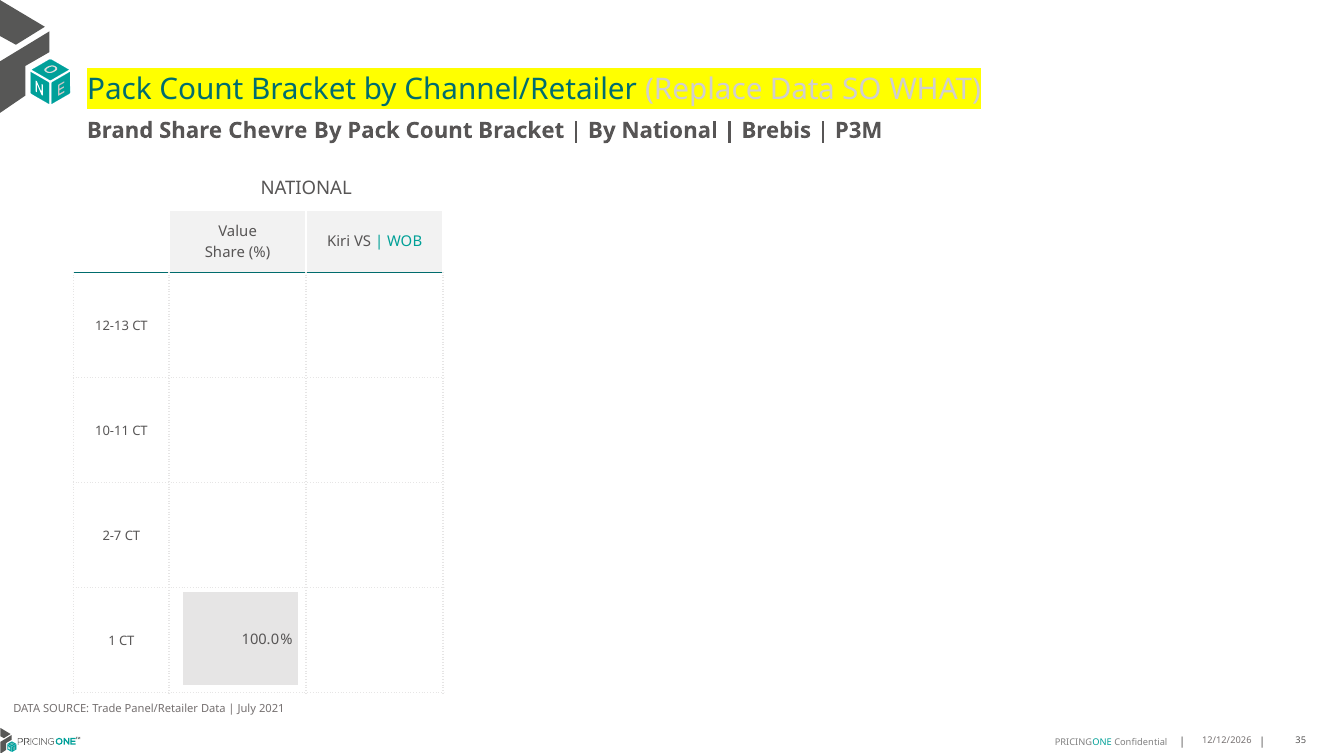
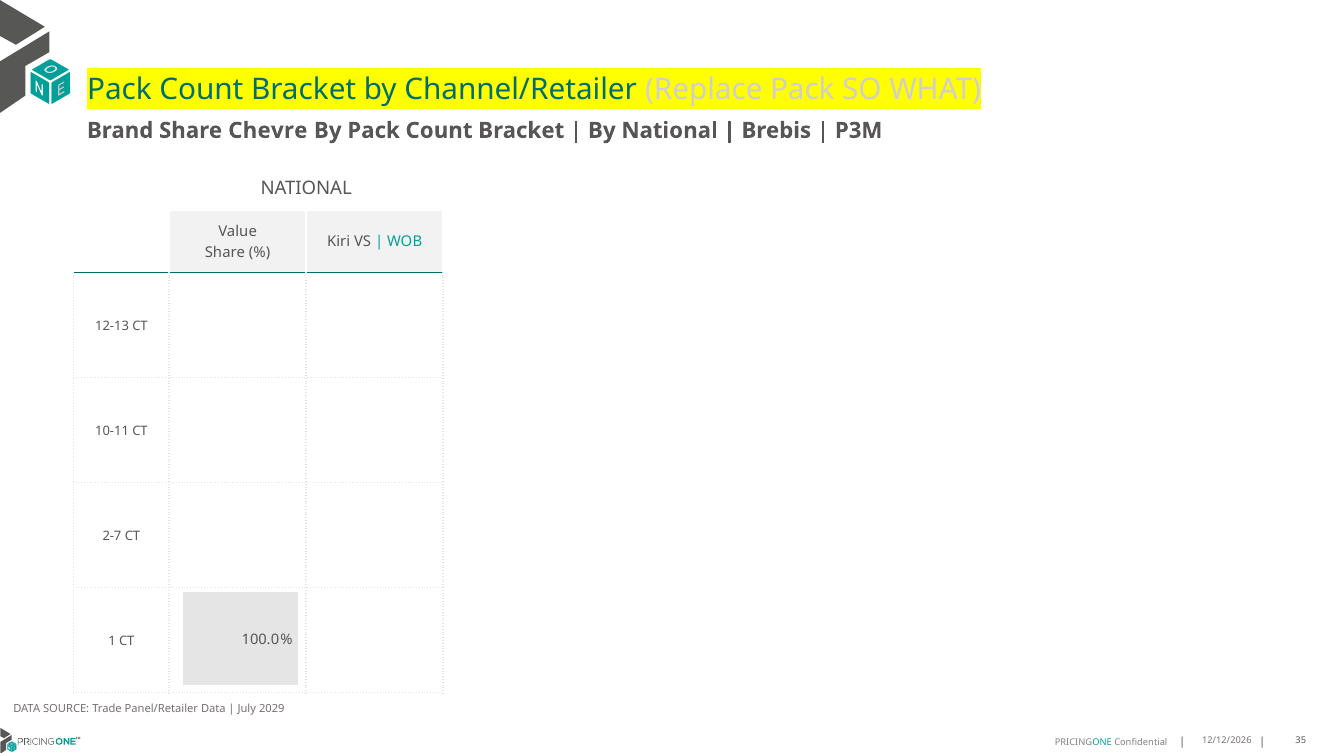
Replace Data: Data -> Pack (802, 90)
2021: 2021 -> 2029 (272, 709)
